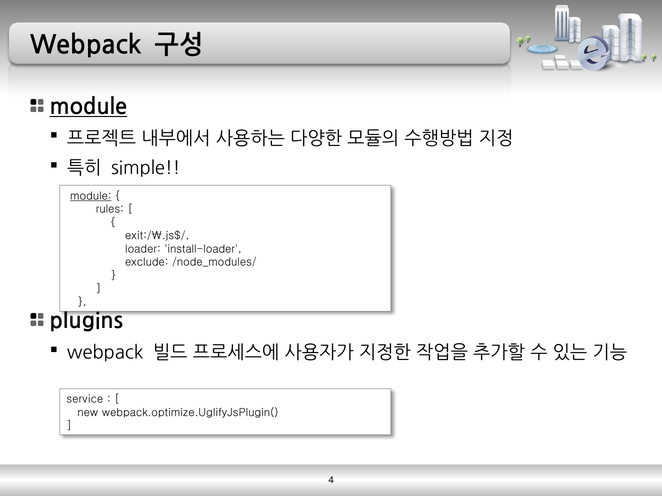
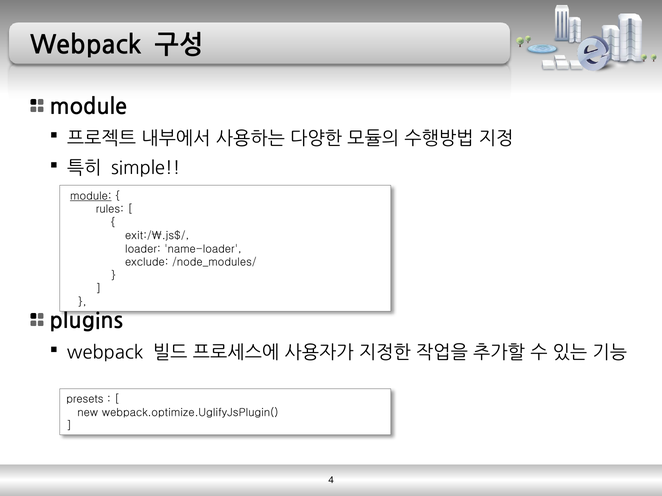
module underline: present -> none (88, 107)
install-loader: install-loader -> name-loader (203, 249)
service: service -> presets (85, 400)
